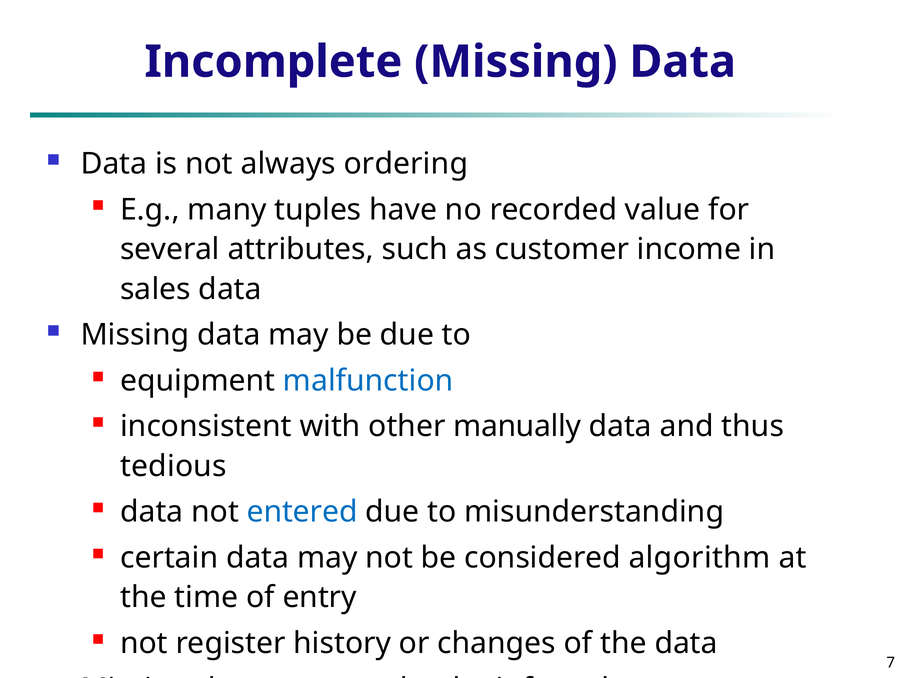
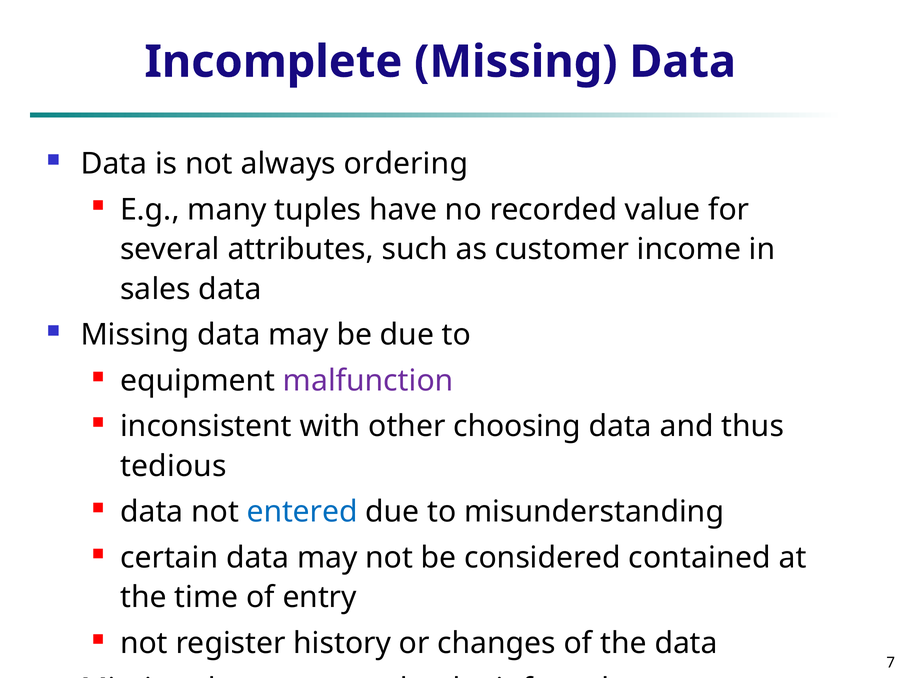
malfunction colour: blue -> purple (368, 381)
manually: manually -> choosing (517, 426)
algorithm: algorithm -> contained (700, 558)
